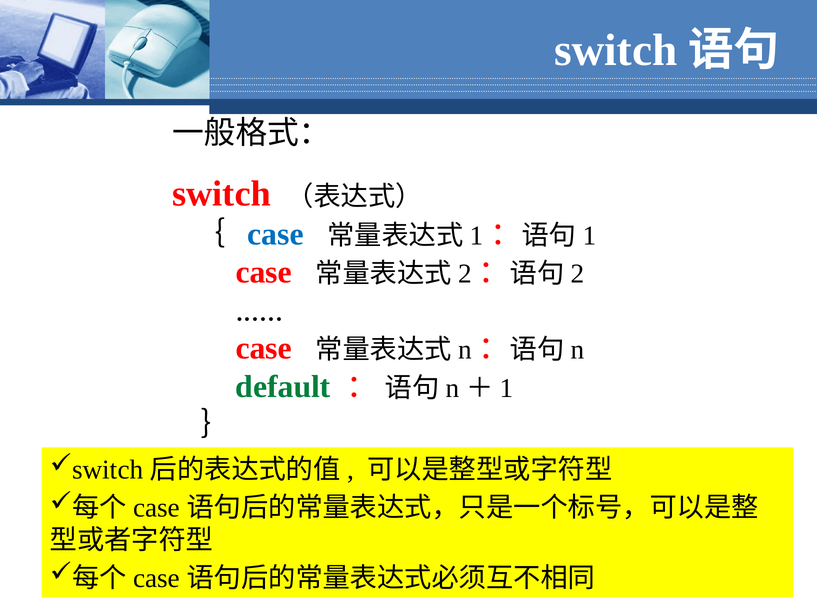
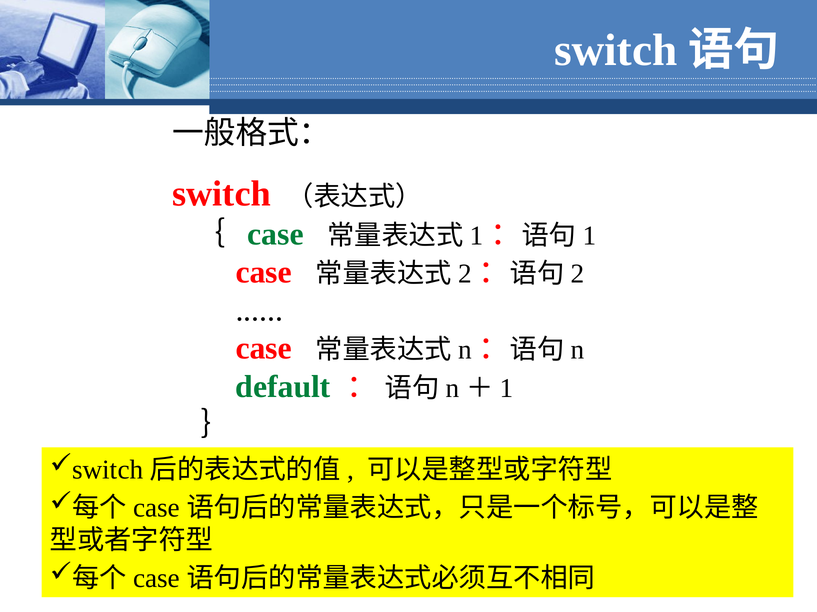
case colour: blue -> green (276, 234)
